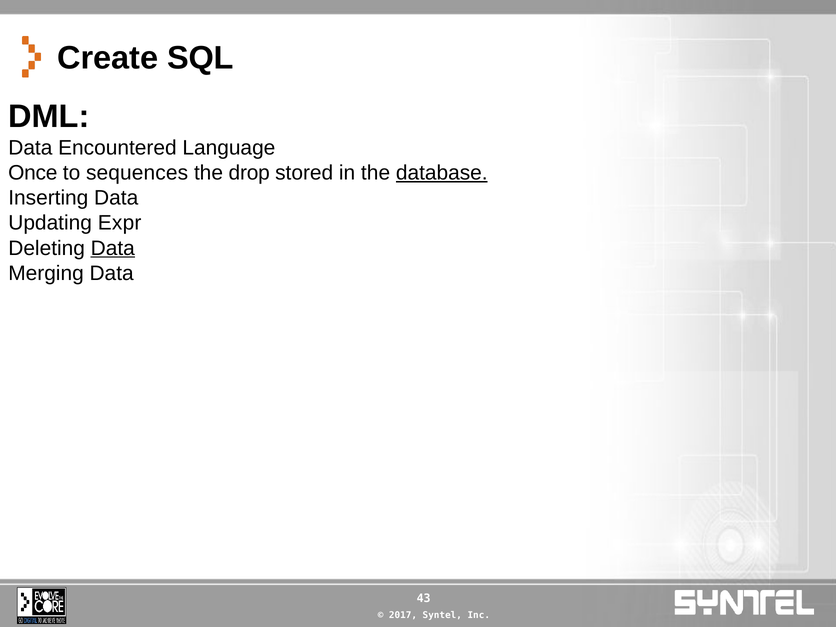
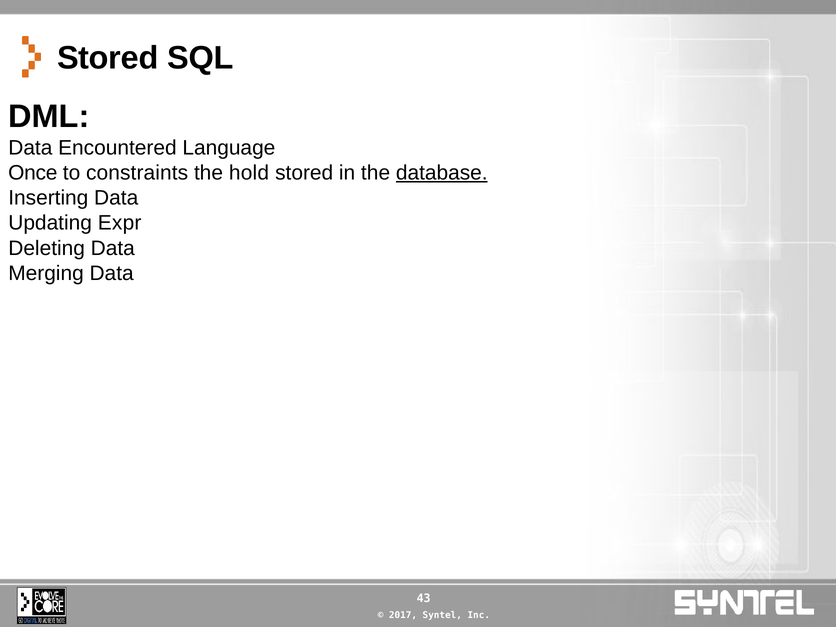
Create: Create -> Stored (108, 58)
sequences: sequences -> constraints (137, 173)
drop: drop -> hold (249, 173)
Data underline: present -> none (113, 248)
